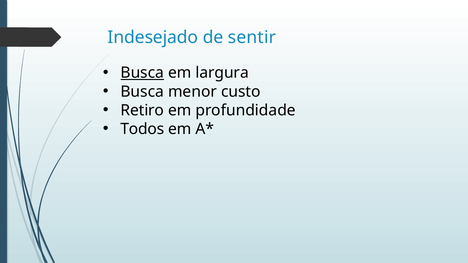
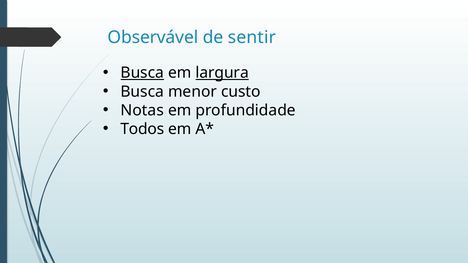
Indesejado: Indesejado -> Observável (153, 37)
largura underline: none -> present (222, 73)
Retiro: Retiro -> Notas (142, 110)
